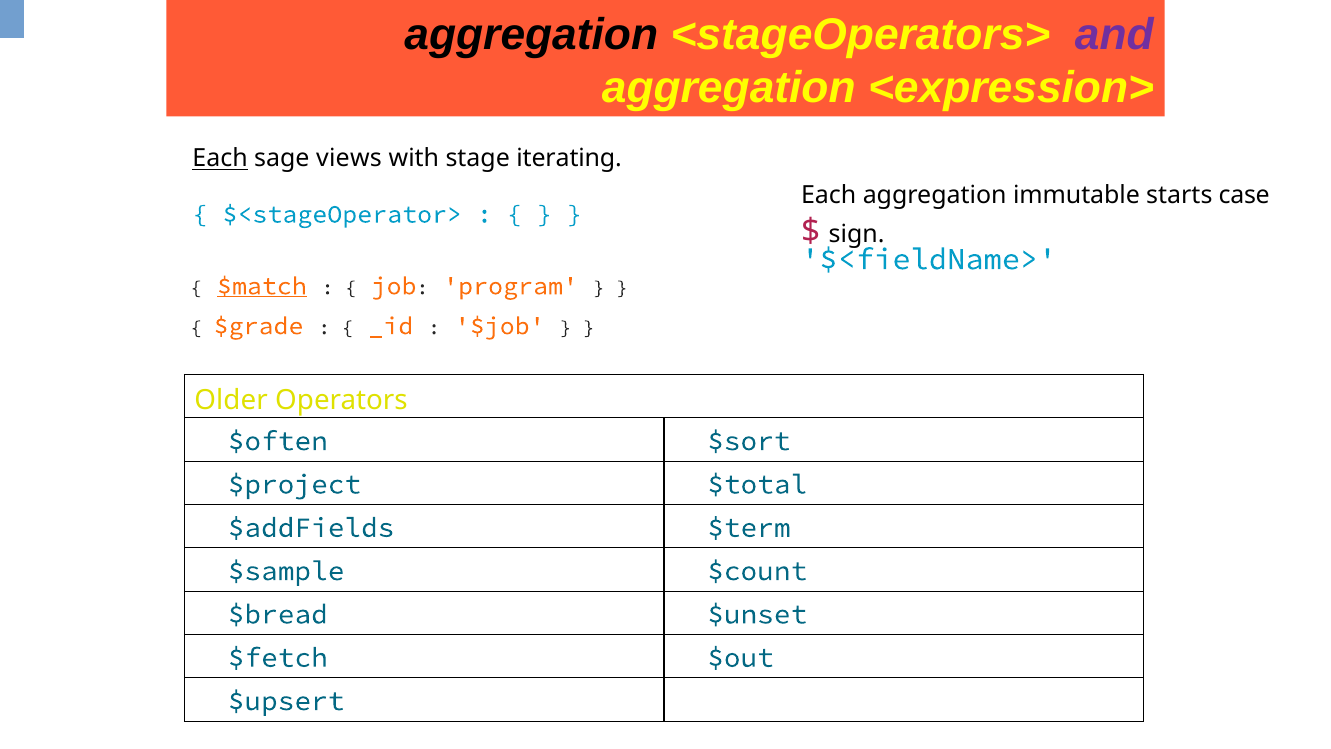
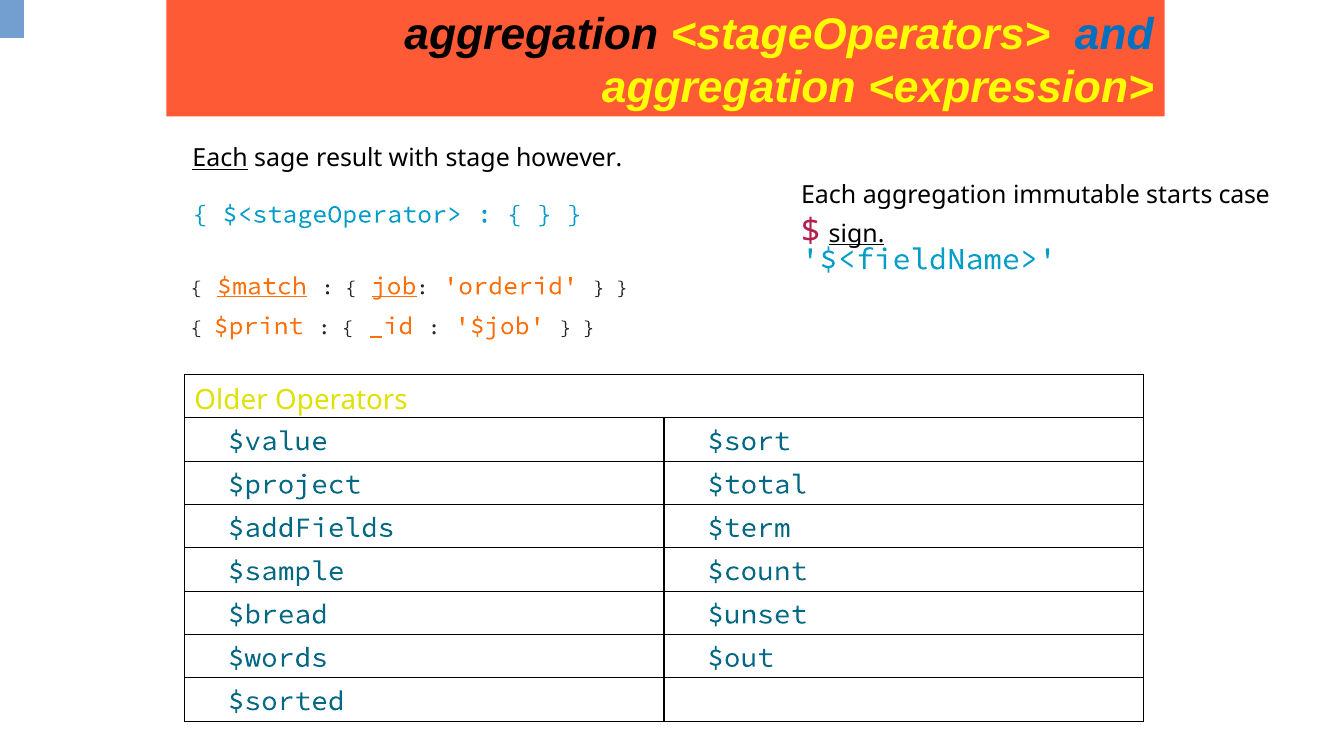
and colour: purple -> blue (1114, 35)
views: views -> result (349, 159)
iterating: iterating -> however (569, 159)
sign underline: none -> present (857, 234)
job underline: none -> present (394, 286)
program: program -> orderid (511, 286)
$grade: $grade -> $print (259, 326)
$often: $often -> $value (278, 441)
$fetch: $fetch -> $words (278, 657)
$upsert: $upsert -> $sorted (286, 701)
